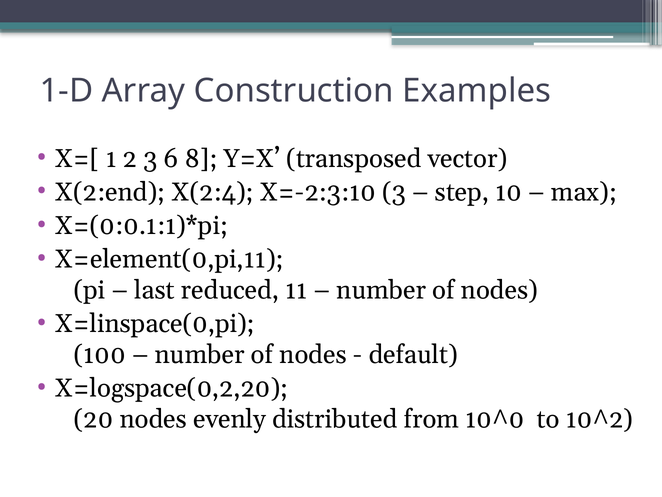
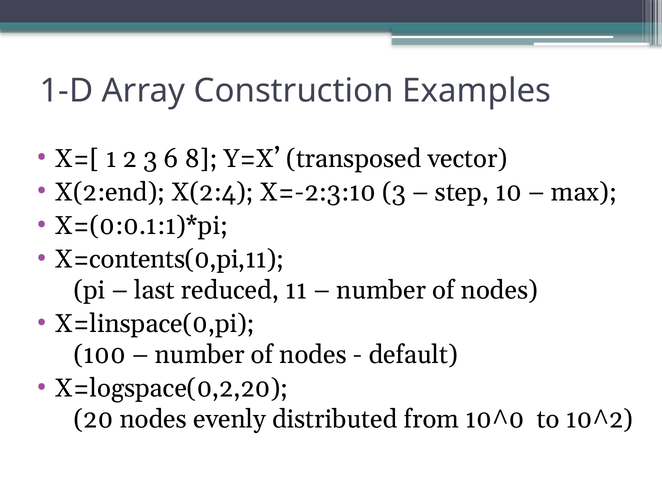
X=element(0,pi,11: X=element(0,pi,11 -> X=contents(0,pi,11 (170, 259)
